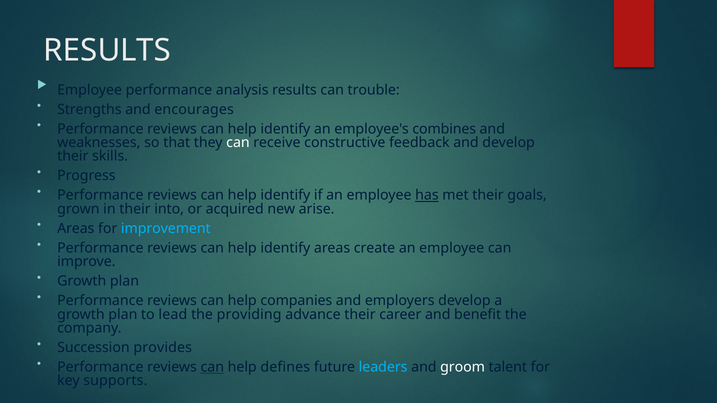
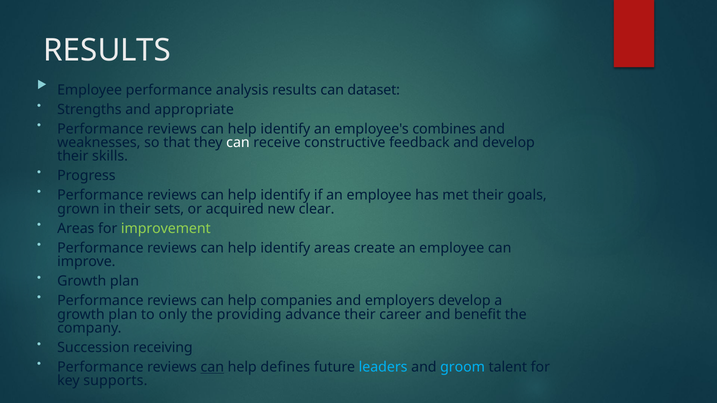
trouble: trouble -> dataset (374, 90)
encourages: encourages -> appropriate (194, 109)
has underline: present -> none (427, 195)
into: into -> sets (169, 209)
arise: arise -> clear (317, 209)
improvement colour: light blue -> light green (166, 229)
lead: lead -> only (173, 315)
provides: provides -> receiving (163, 348)
groom colour: white -> light blue (463, 367)
